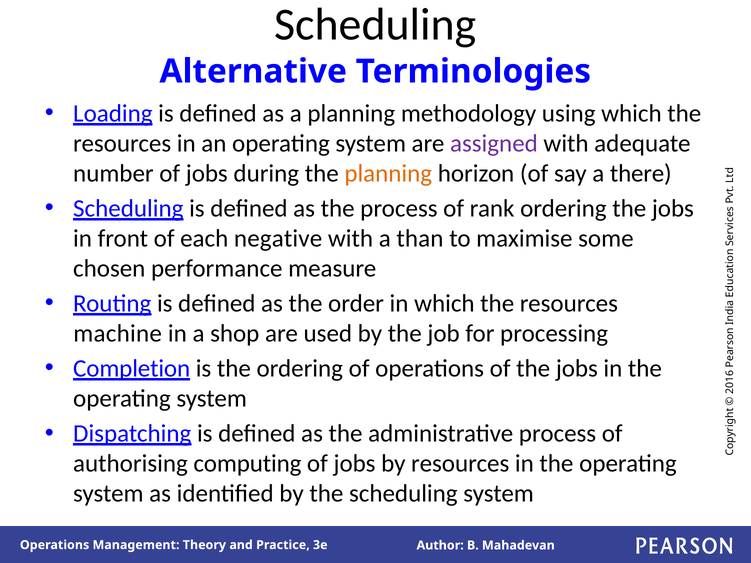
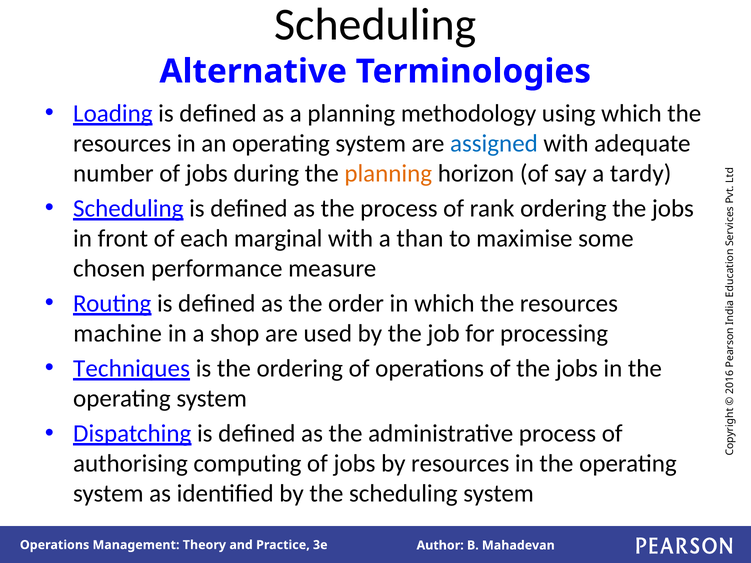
assigned colour: purple -> blue (494, 144)
there: there -> tardy (641, 174)
negative: negative -> marginal (278, 239)
Completion: Completion -> Techniques (132, 369)
